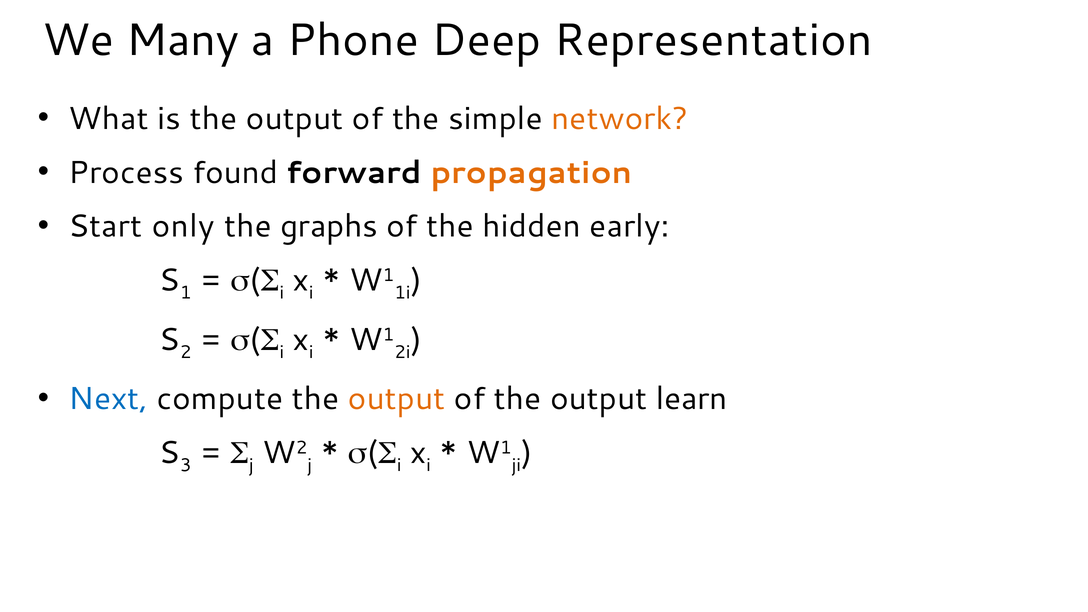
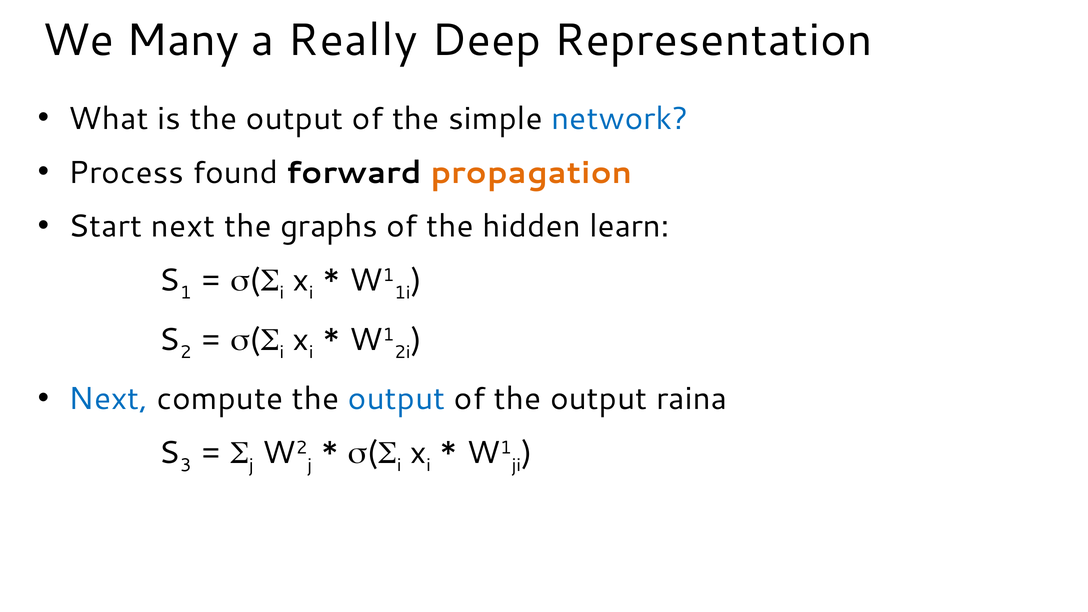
Phone: Phone -> Really (352, 40)
network colour: orange -> blue (620, 119)
Start only: only -> next (183, 227)
early: early -> learn (630, 227)
output colour: orange -> blue (397, 399)
learn: learn -> raina (692, 399)
